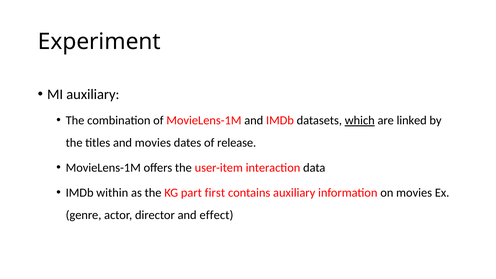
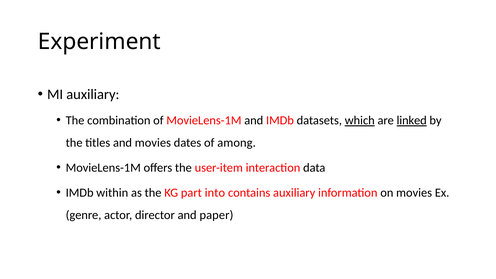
linked underline: none -> present (412, 121)
release: release -> among (237, 143)
first: first -> into (215, 193)
effect: effect -> paper (216, 215)
